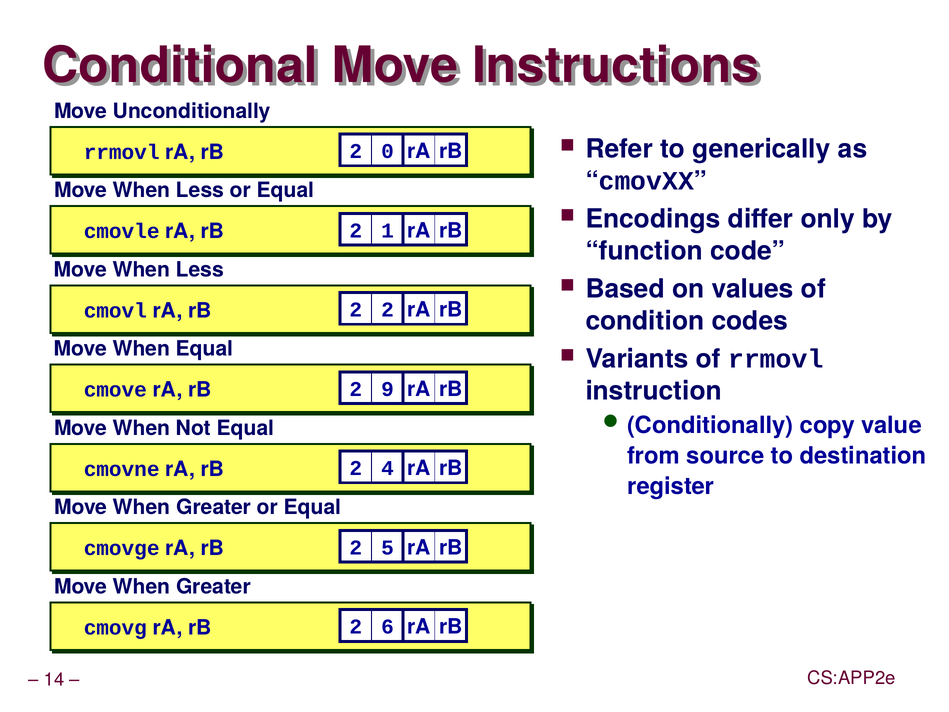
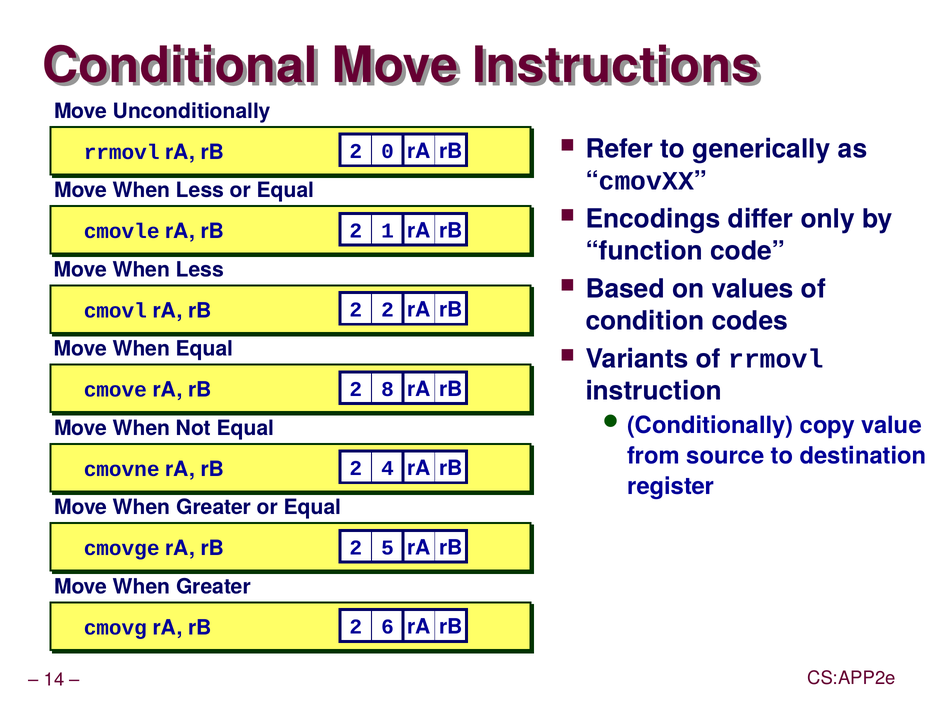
9: 9 -> 8 (387, 389)
